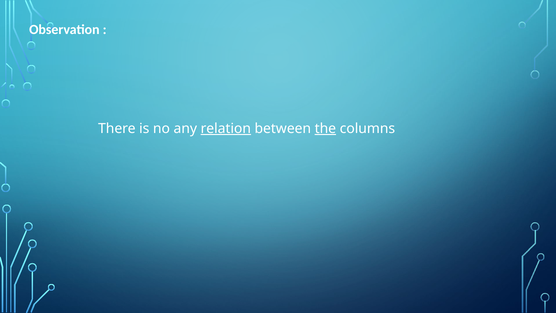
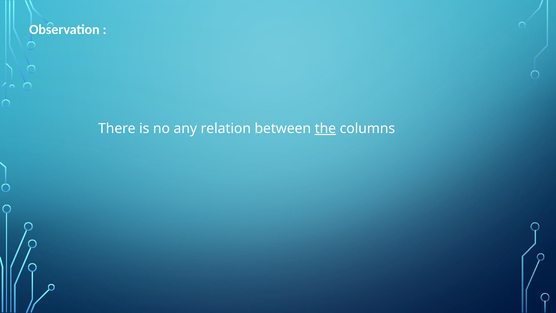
relation underline: present -> none (226, 128)
